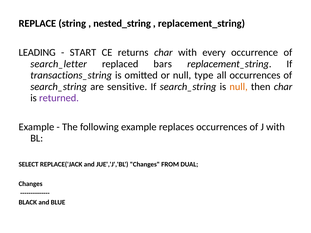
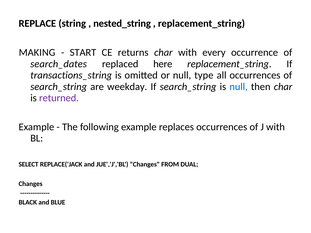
LEADING: LEADING -> MAKING (37, 53)
search_letter: search_letter -> search_dates (59, 64)
bars: bars -> here (163, 64)
sensitive: sensitive -> weekday (127, 87)
null colour: orange -> blue (239, 87)
